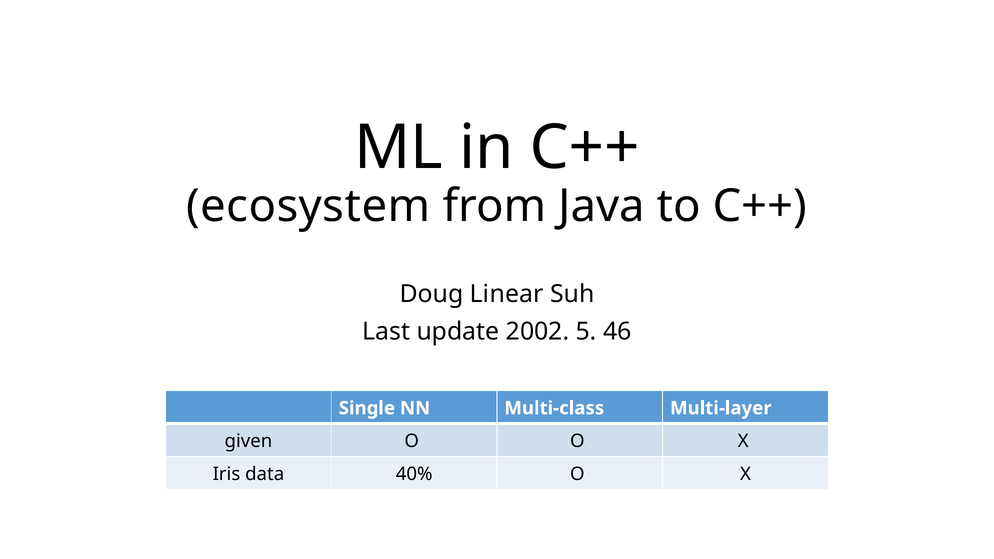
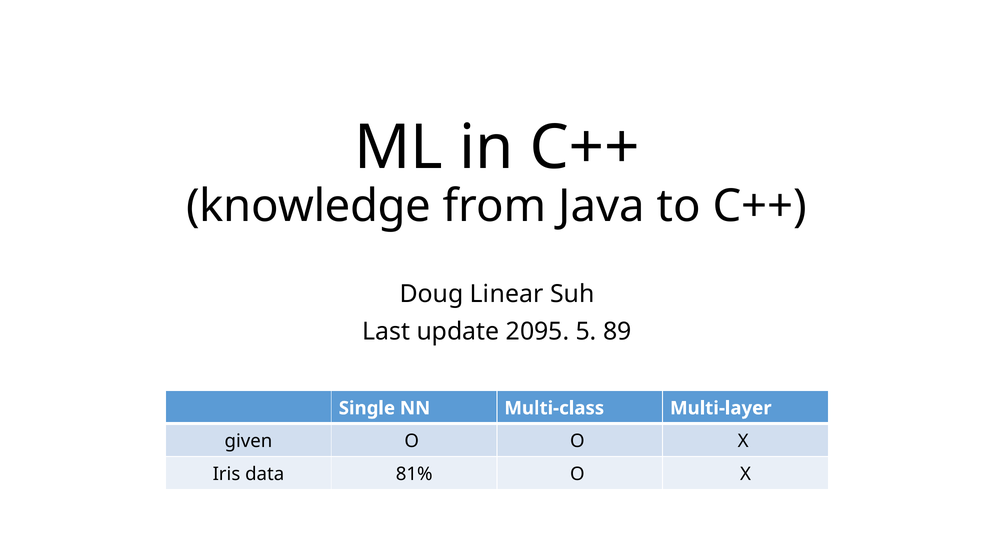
ecosystem: ecosystem -> knowledge (309, 206)
2002: 2002 -> 2095 (538, 331)
46: 46 -> 89 (617, 331)
40%: 40% -> 81% (414, 474)
